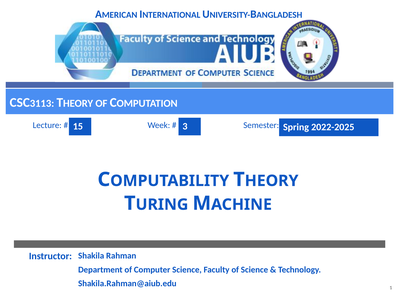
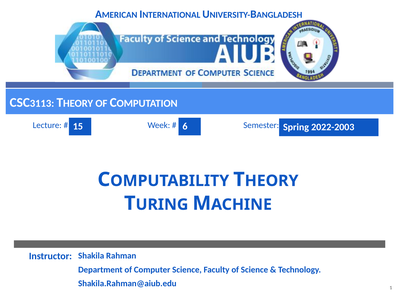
3: 3 -> 6 (185, 126)
2022-2025: 2022-2025 -> 2022-2003 (333, 127)
